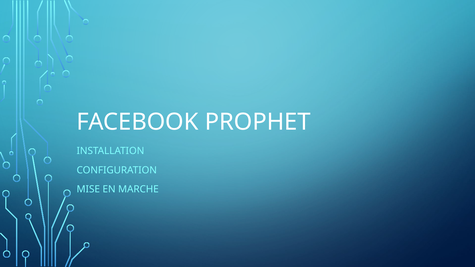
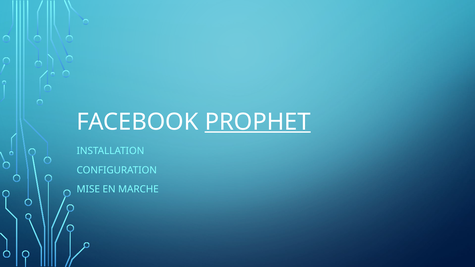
PROPHET underline: none -> present (258, 122)
